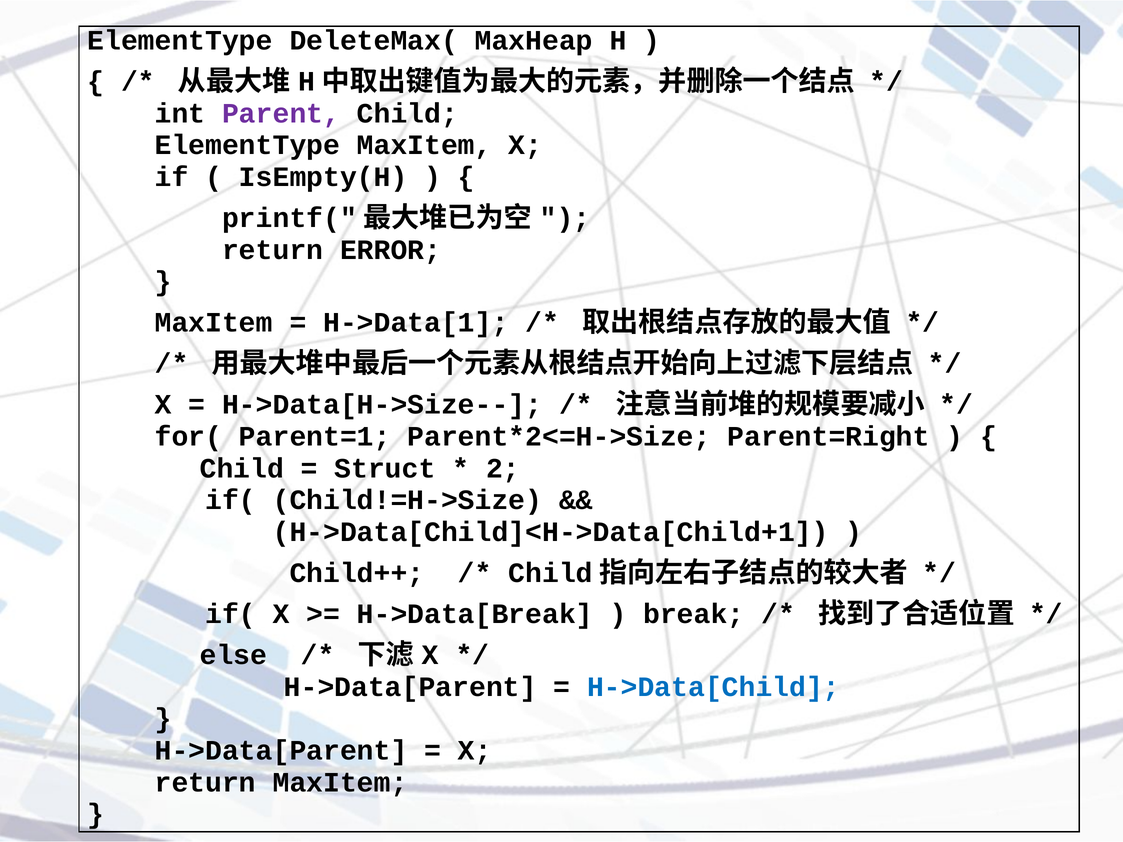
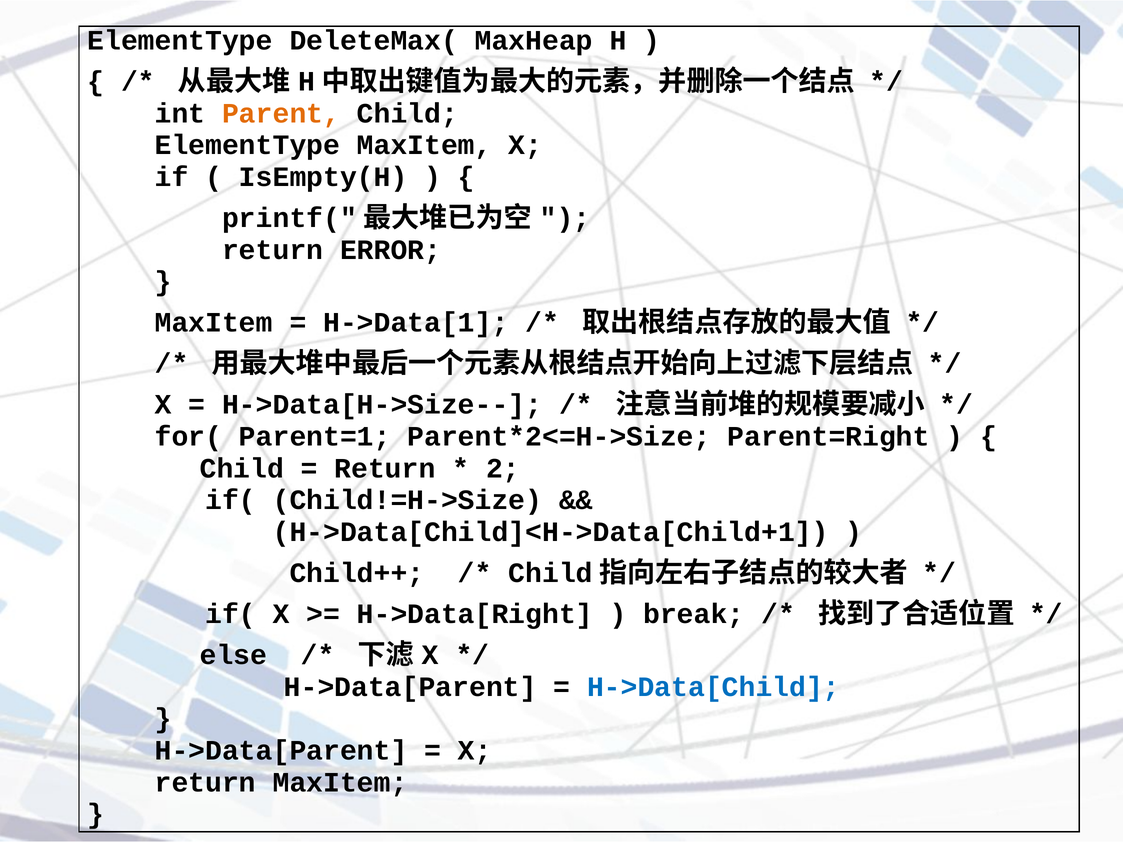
Parent colour: purple -> orange (281, 113)
Struct: Struct -> Return (385, 468)
H->Data[Break: H->Data[Break -> H->Data[Right (475, 614)
